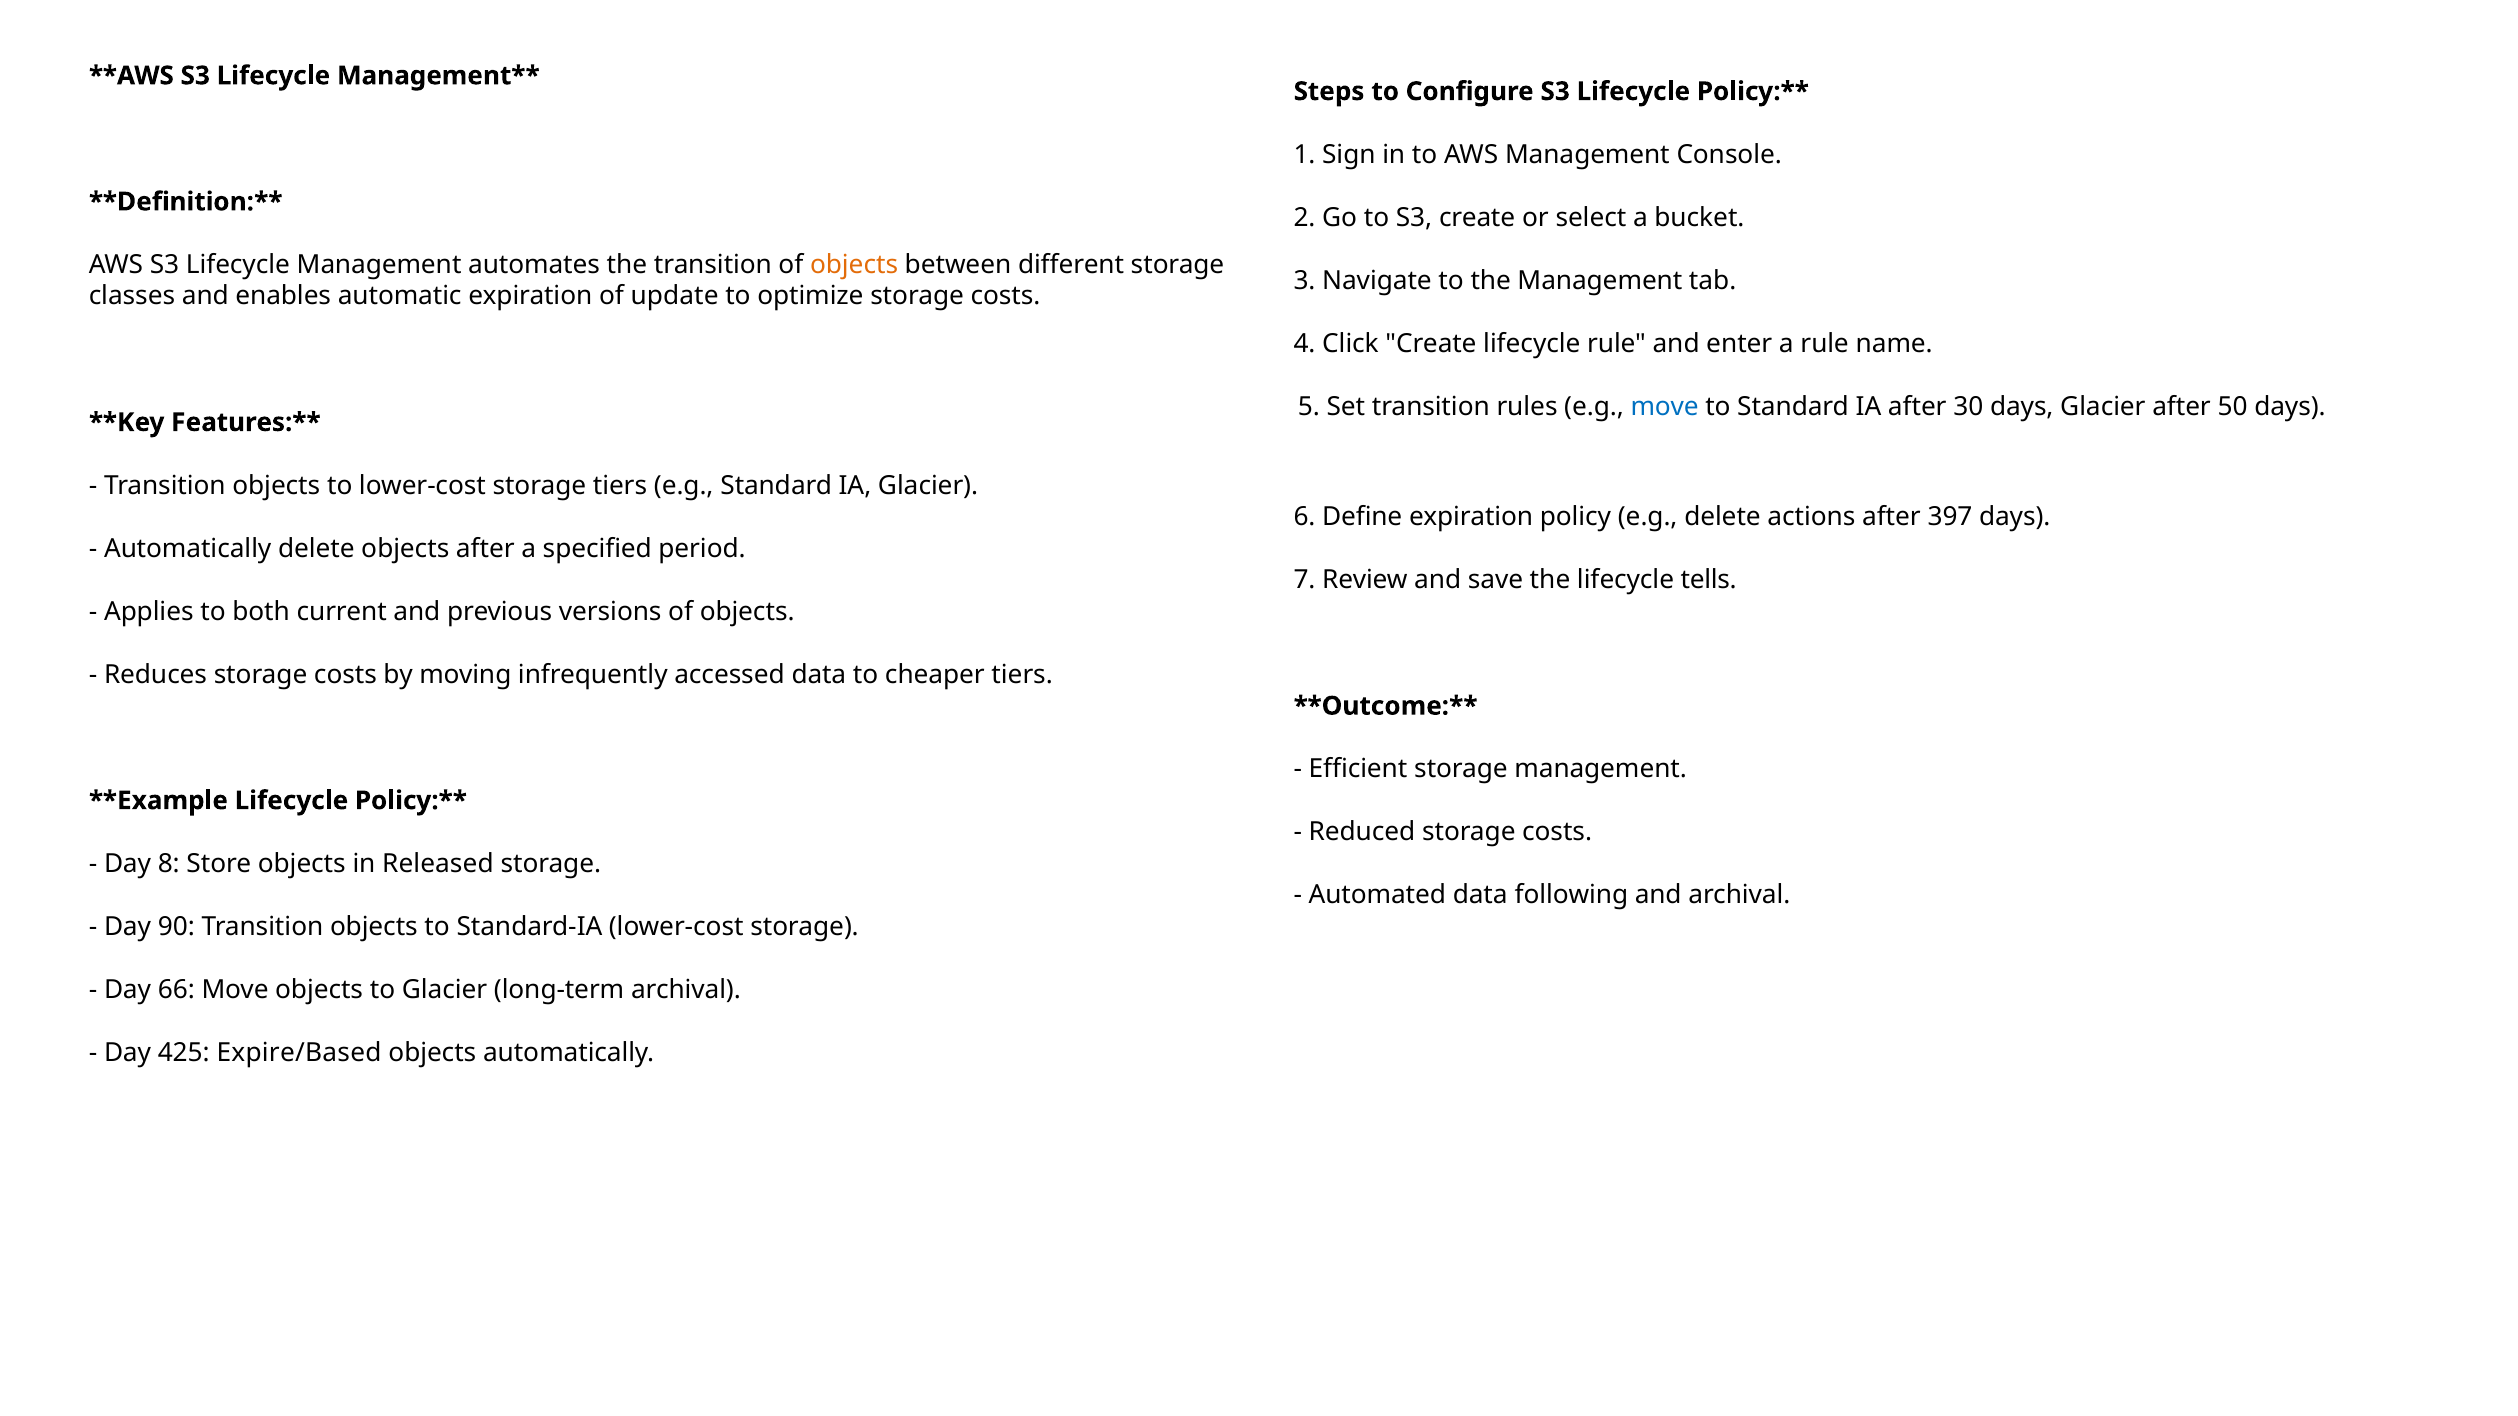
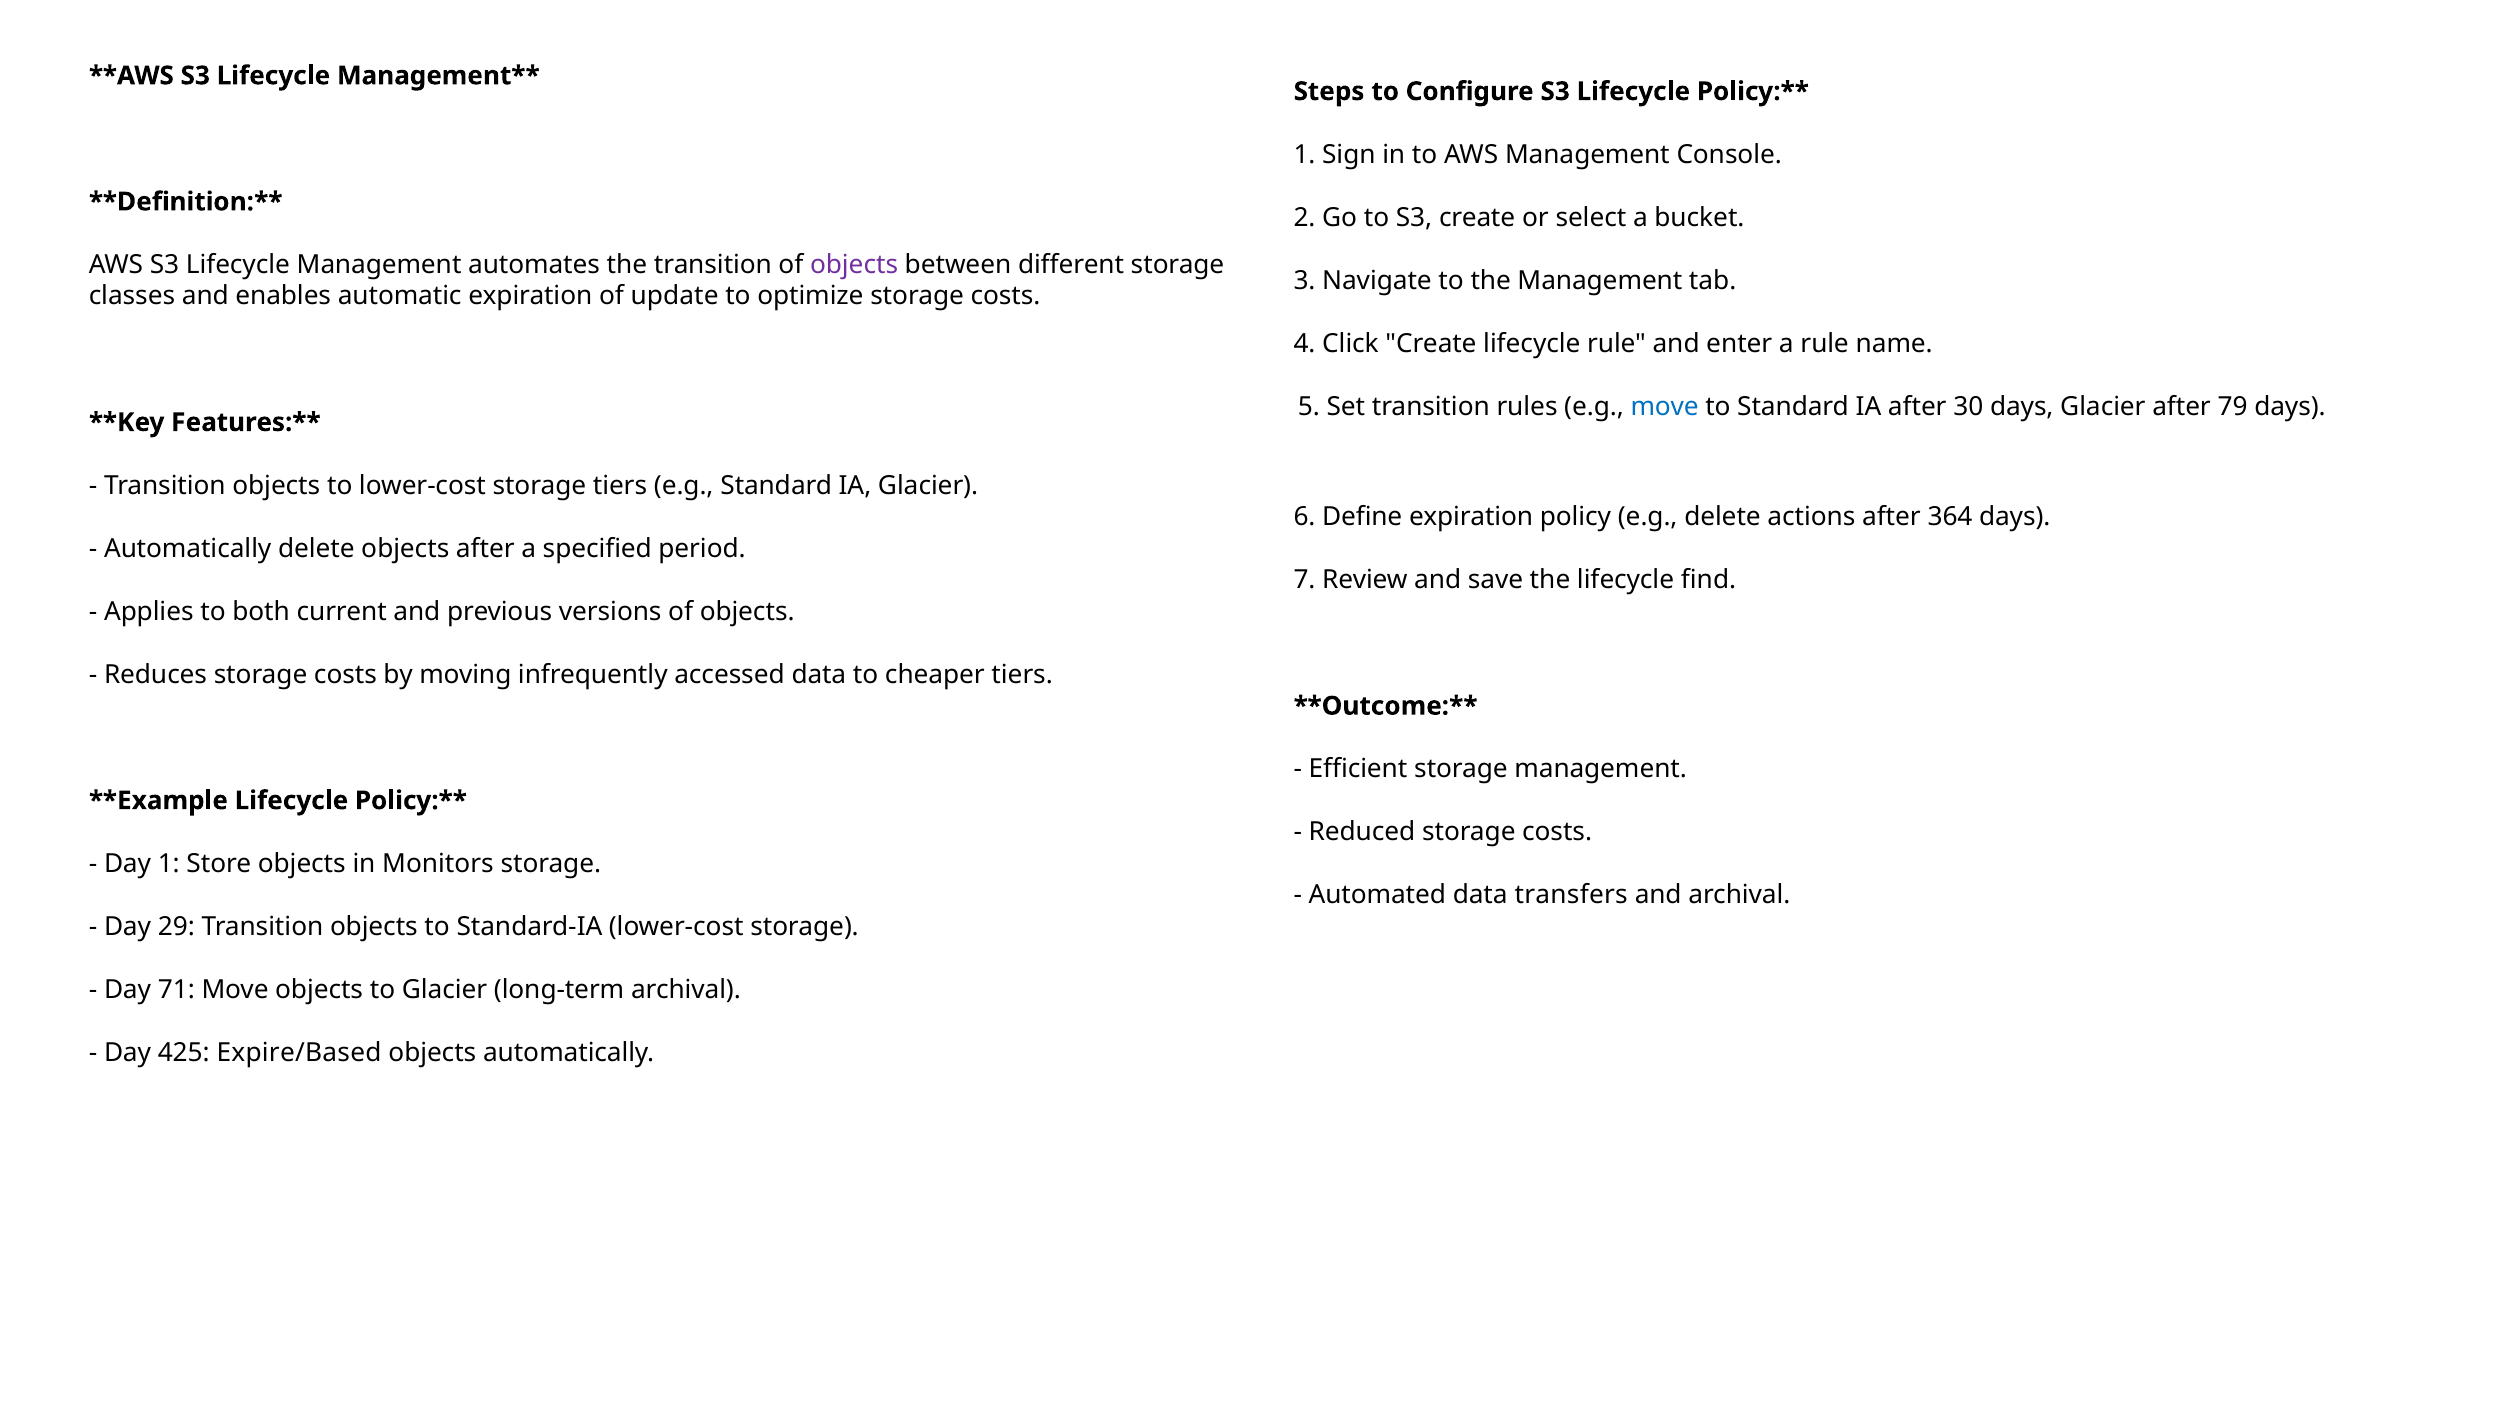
objects colour: orange -> purple (854, 265)
50: 50 -> 79 (2233, 407)
397: 397 -> 364 (1950, 517)
tells: tells -> find (1709, 580)
Day 8: 8 -> 1 (169, 864)
Released: Released -> Monitors (438, 864)
following: following -> transfers (1571, 895)
90: 90 -> 29 (176, 927)
66: 66 -> 71 (176, 990)
